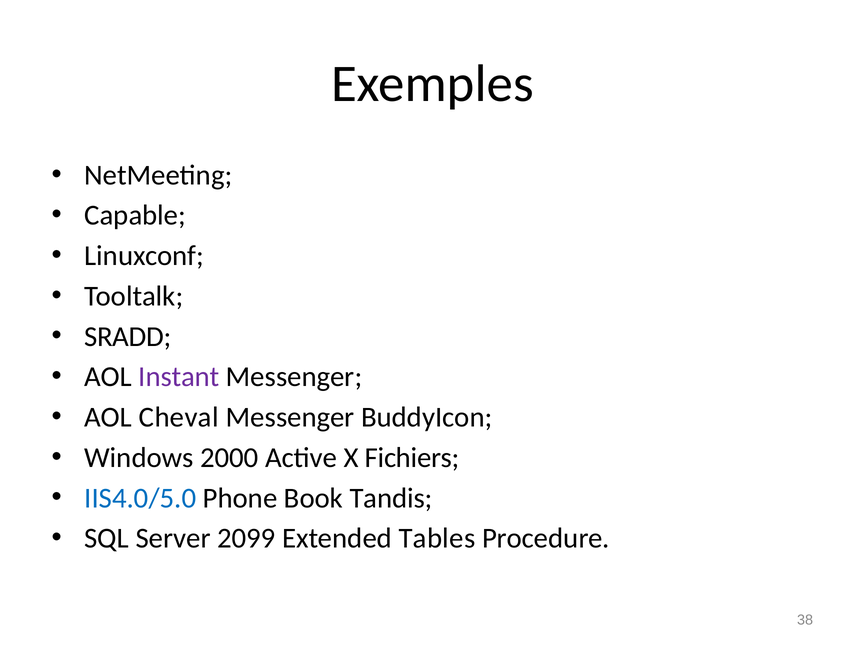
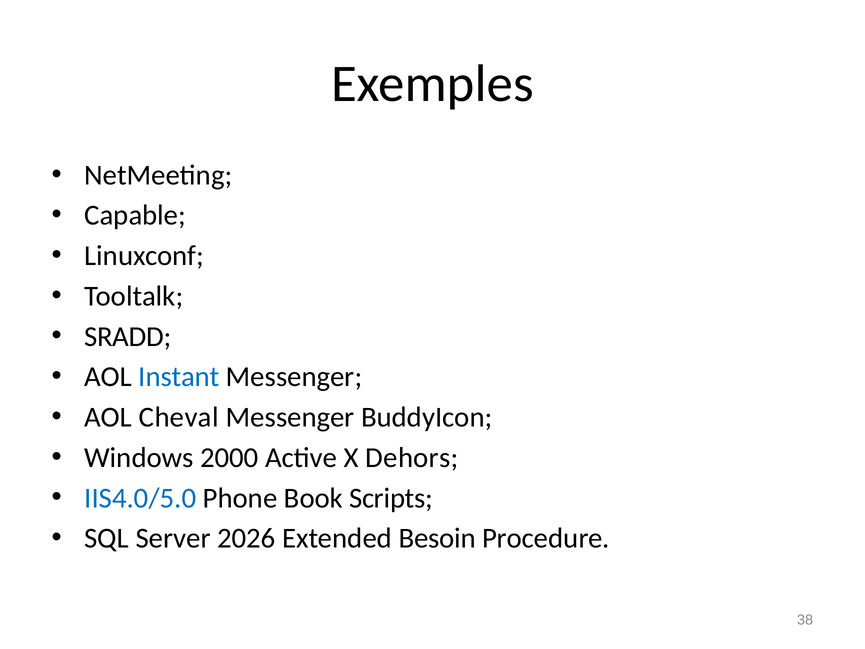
Instant colour: purple -> blue (179, 377)
Fichiers: Fichiers -> Dehors (412, 458)
Tandis: Tandis -> Scripts (391, 498)
2099: 2099 -> 2026 (246, 538)
Tables: Tables -> Besoin (437, 538)
